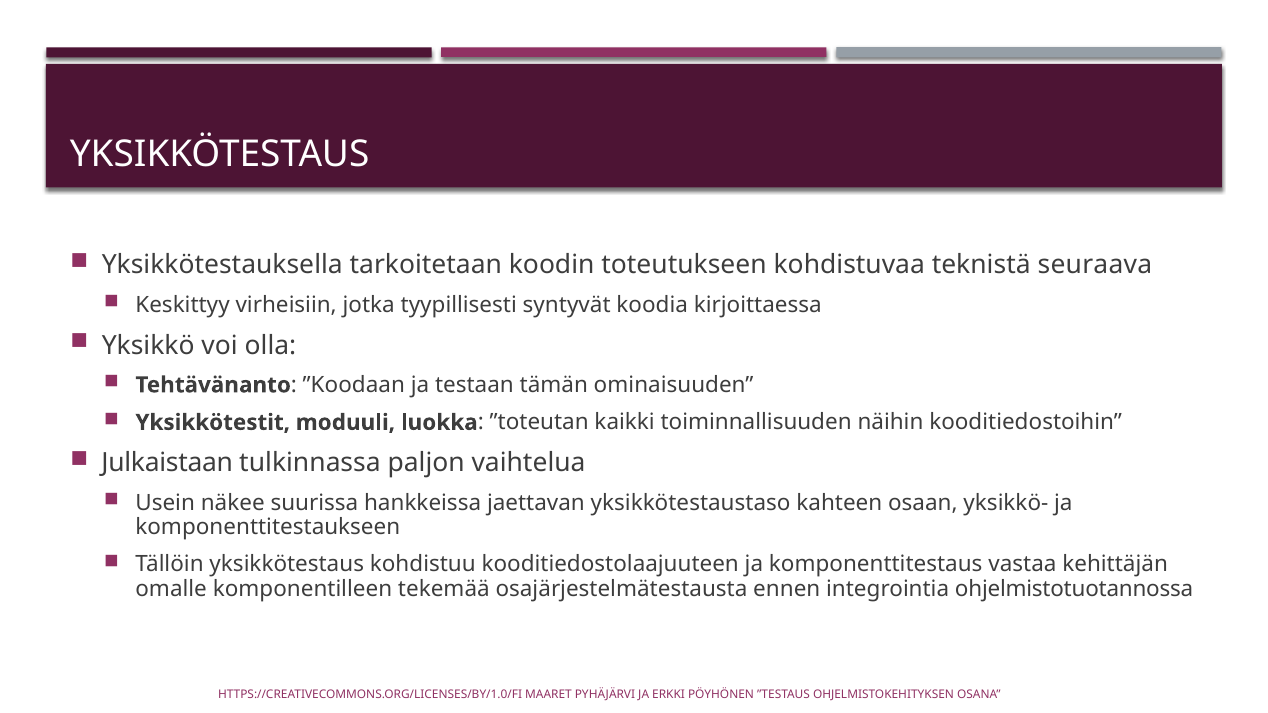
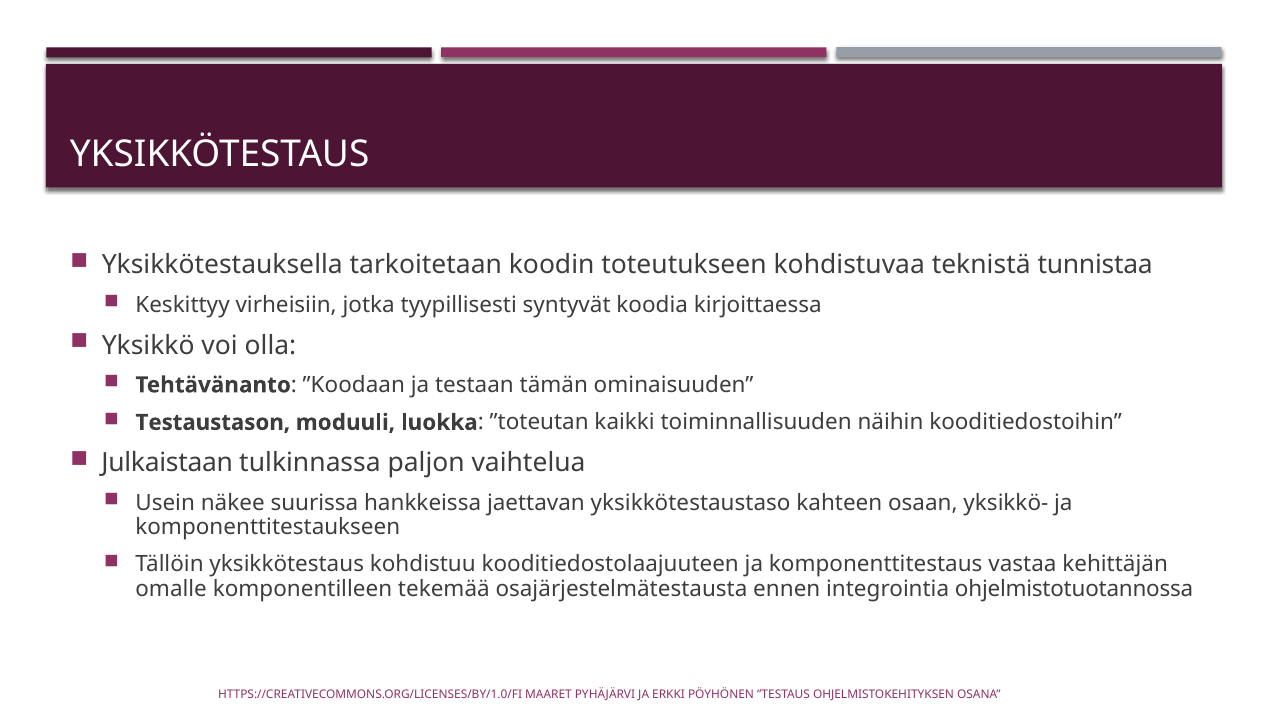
seuraava: seuraava -> tunnistaa (1095, 265)
Yksikkötestit: Yksikkötestit -> Testaustason (213, 423)
